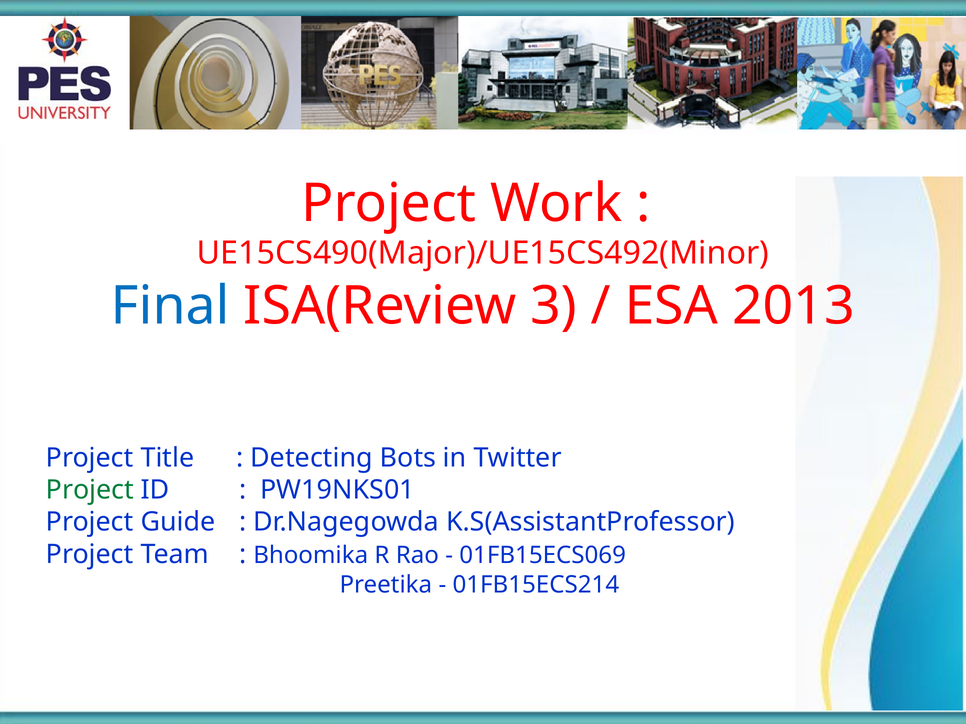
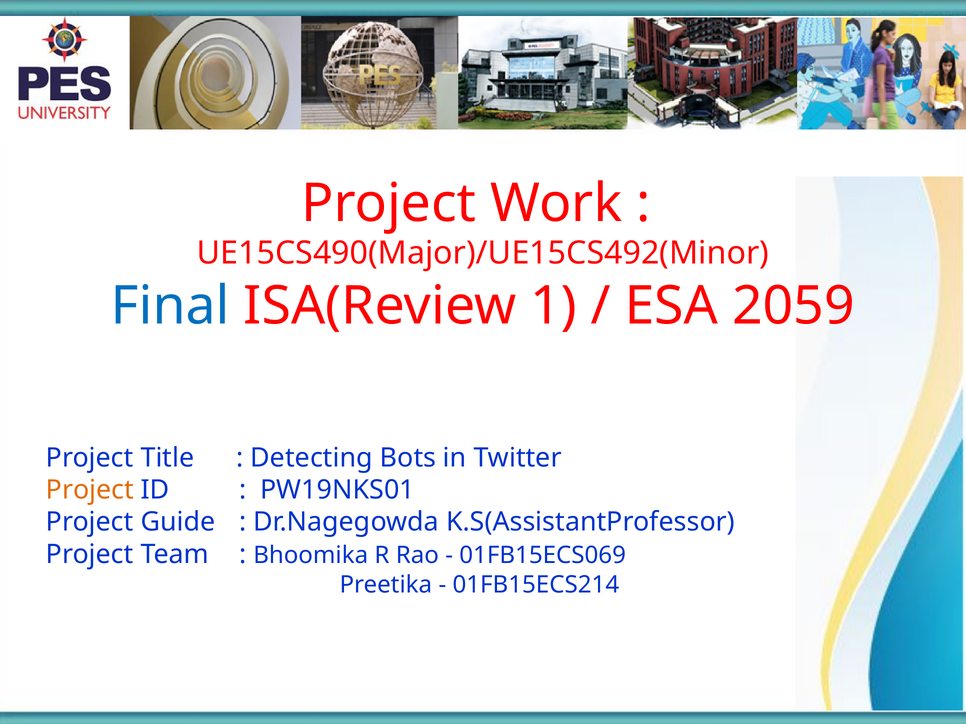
3: 3 -> 1 (554, 306)
2013: 2013 -> 2059 (793, 306)
Project colour: green -> orange (90, 490)
